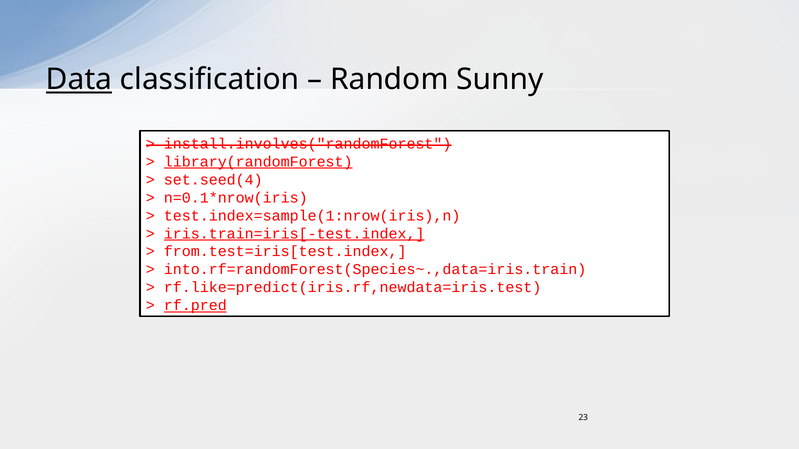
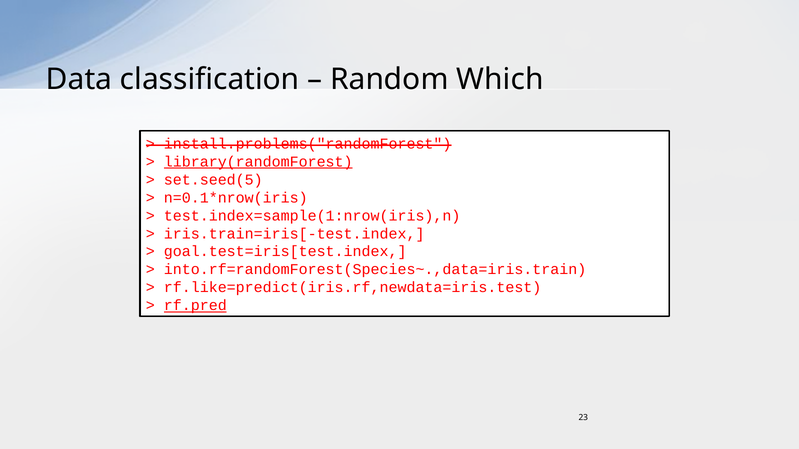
Data underline: present -> none (79, 80)
Sunny: Sunny -> Which (500, 80)
install.involves("randomForest: install.involves("randomForest -> install.problems("randomForest (308, 144)
set.seed(4: set.seed(4 -> set.seed(5 (213, 180)
iris.train=iris[-test.index underline: present -> none (294, 234)
from.test=iris[test.index: from.test=iris[test.index -> goal.test=iris[test.index (285, 252)
